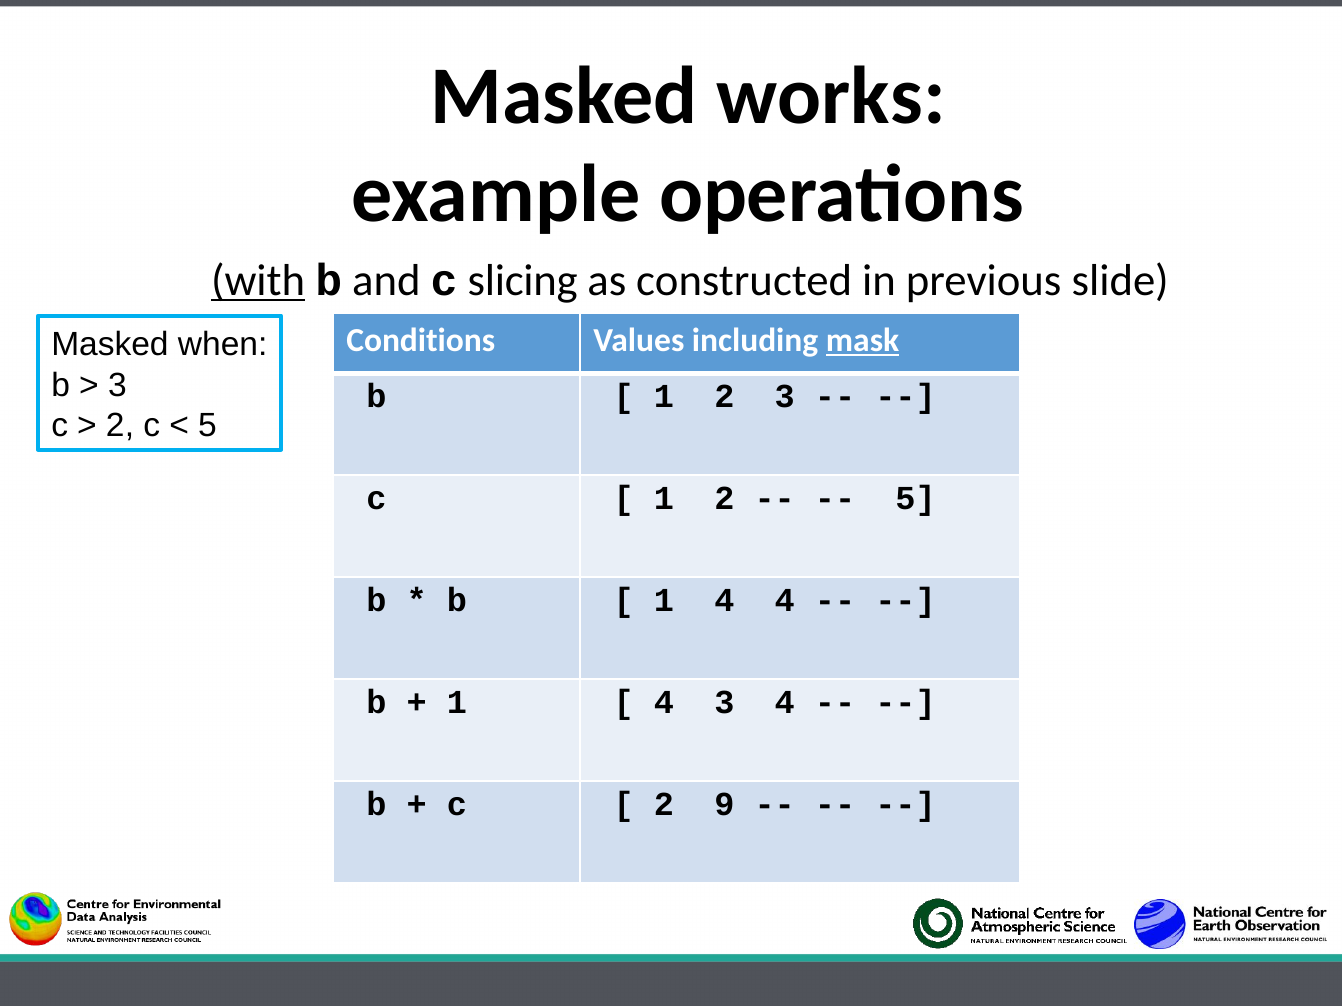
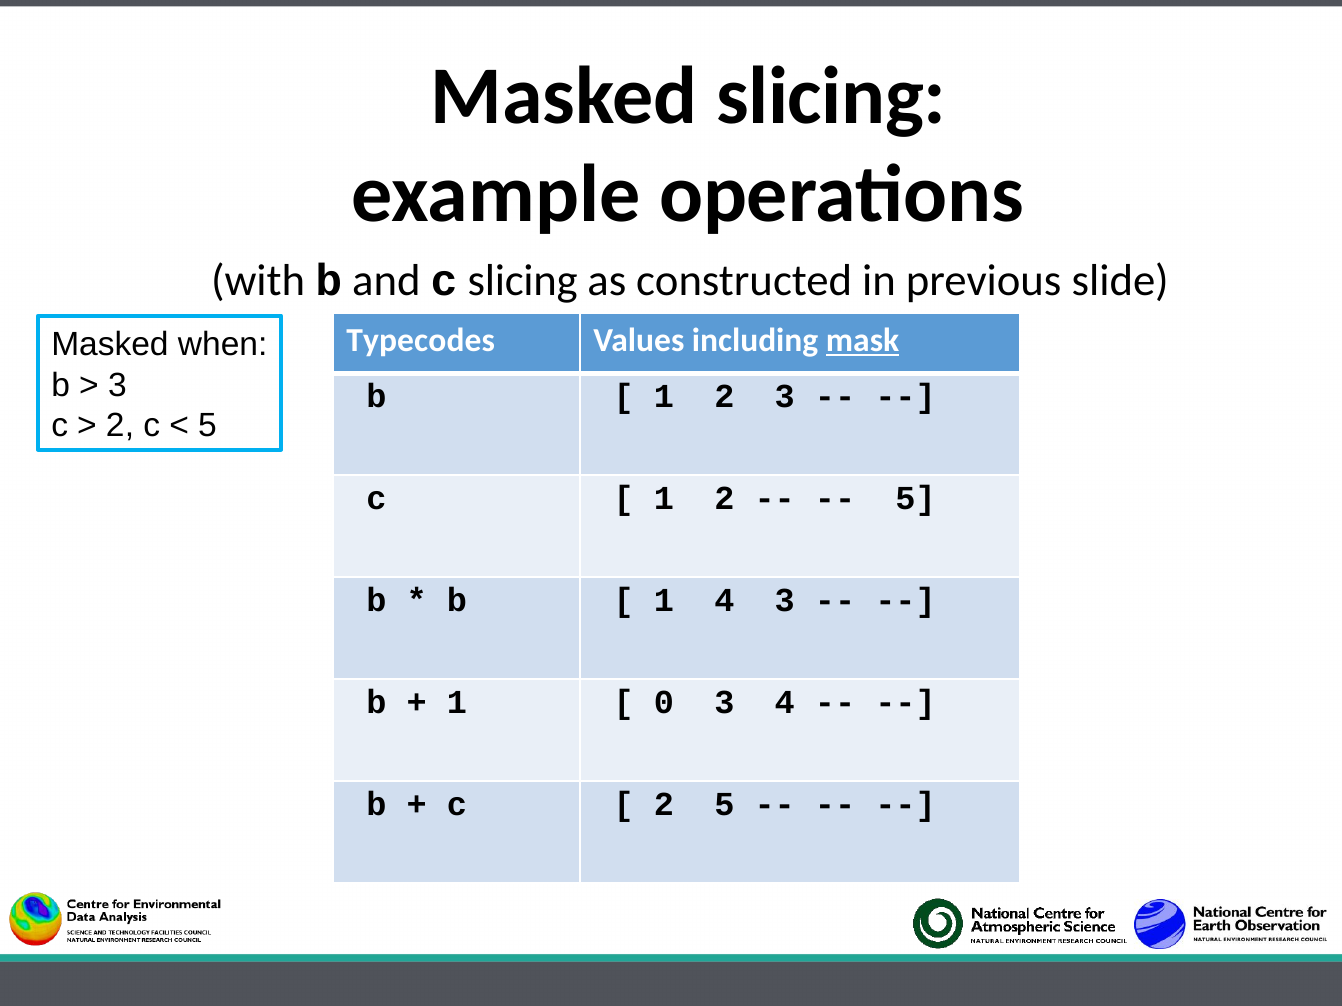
Masked works: works -> slicing (831, 96)
with underline: present -> none (258, 281)
Conditions: Conditions -> Typecodes (421, 341)
4 4: 4 -> 3 (785, 601)
4: 4 -> 0 (664, 703)
2 9: 9 -> 5 (724, 805)
